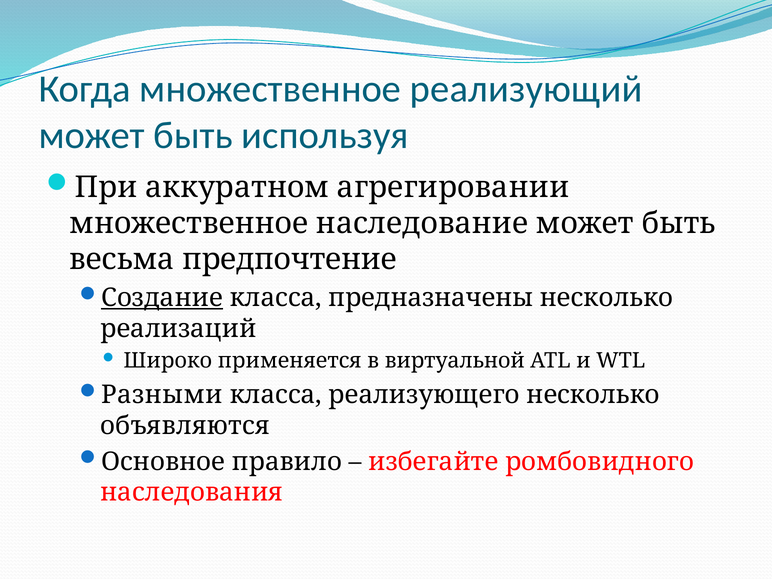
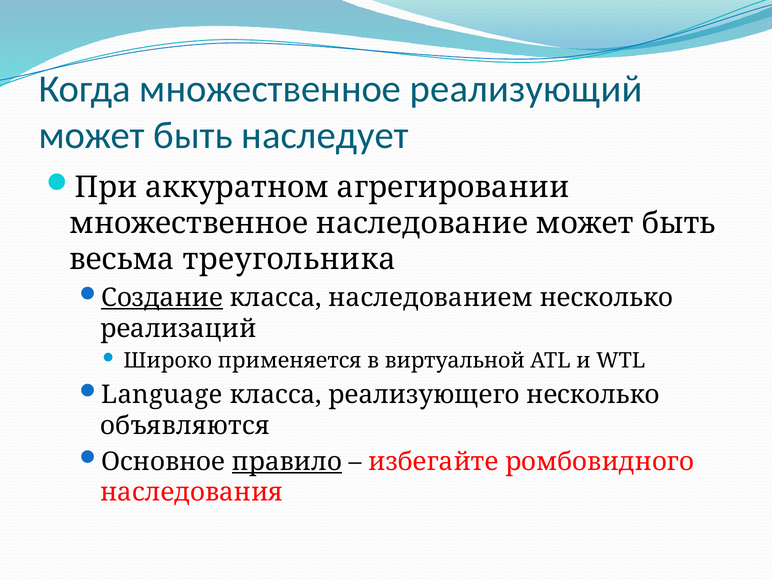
используя: используя -> наследует (325, 135)
предпочтение: предпочтение -> треугольника (289, 259)
предназначены: предназначены -> наследованием (431, 298)
Разными: Разными -> Language (162, 395)
правило underline: none -> present (287, 462)
